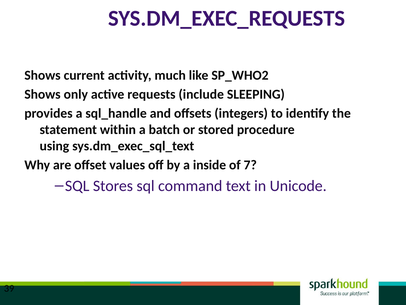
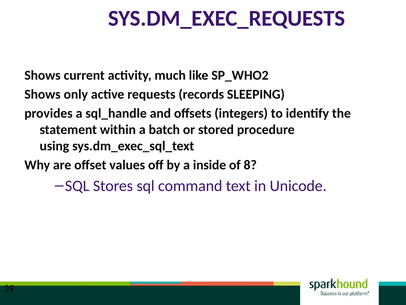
include: include -> records (201, 94)
7: 7 -> 8 (250, 165)
